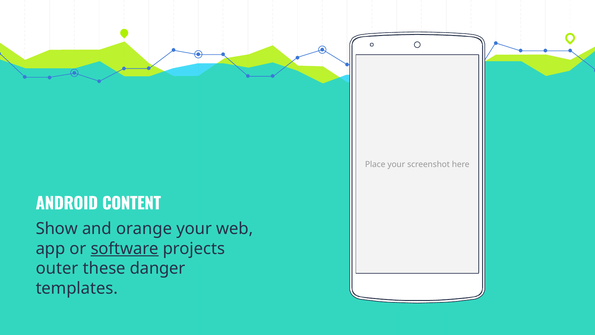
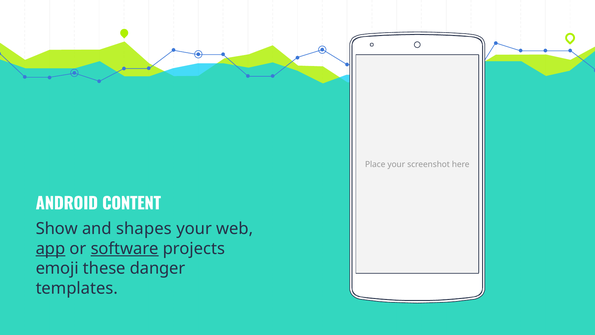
orange: orange -> shapes (144, 229)
app underline: none -> present (51, 248)
outer: outer -> emoji (57, 268)
